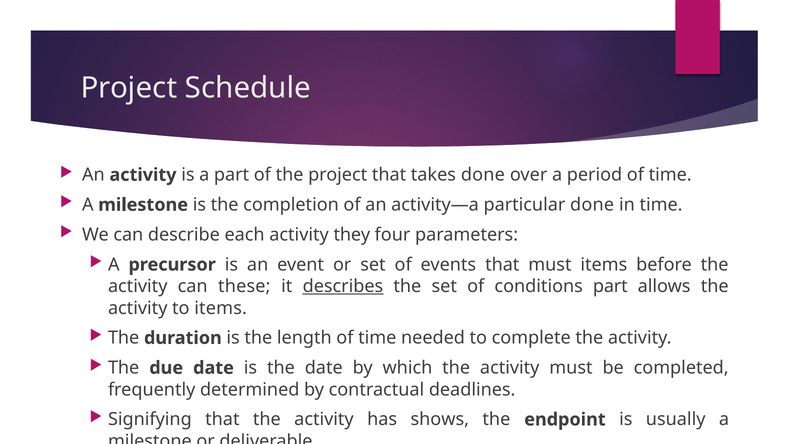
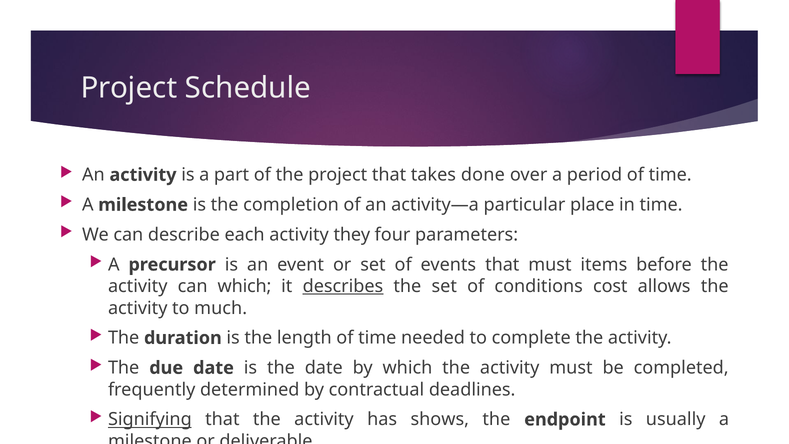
particular done: done -> place (592, 205)
can these: these -> which (245, 286)
conditions part: part -> cost (610, 286)
to items: items -> much (221, 308)
Signifying underline: none -> present (150, 419)
